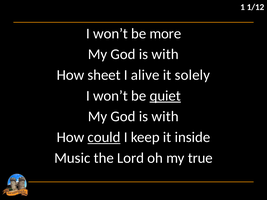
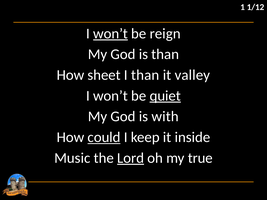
won’t underline: none -> present (110, 34)
more: more -> reign (165, 34)
with: with -> than (165, 54)
I alive: alive -> than (145, 75)
solely: solely -> valley (192, 75)
Lord underline: none -> present (131, 158)
